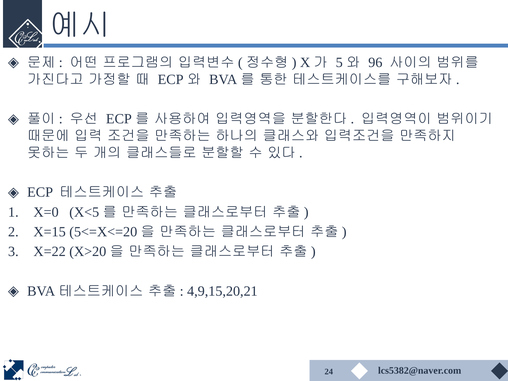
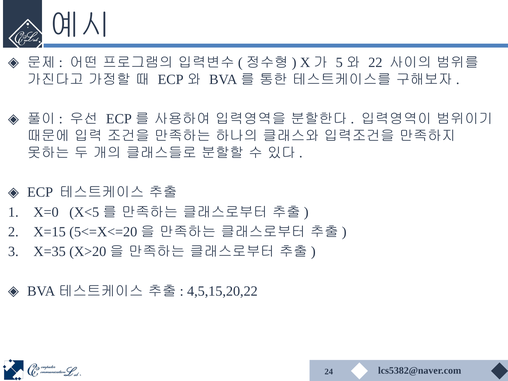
96: 96 -> 22 (375, 62)
X=22: X=22 -> X=35 (50, 252)
4,9,15,20,21: 4,9,15,20,21 -> 4,5,15,20,22 (222, 291)
